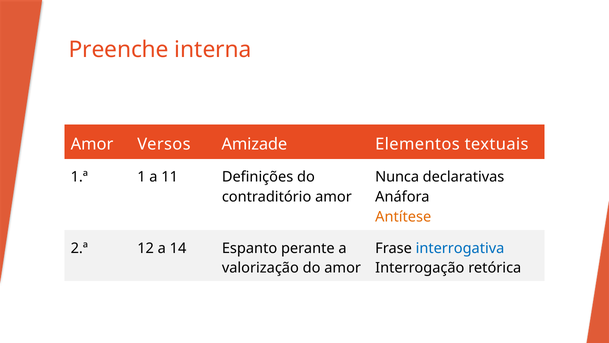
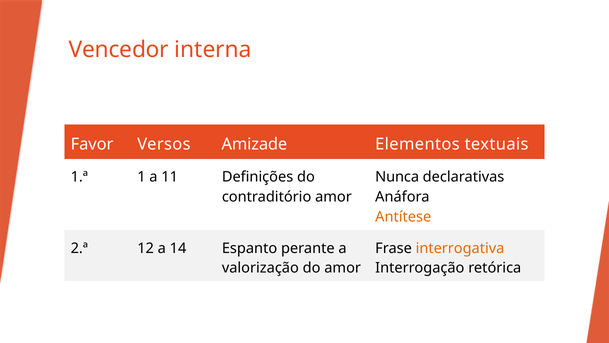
Preenche: Preenche -> Vencedor (119, 50)
Amor: Amor -> Favor (92, 144)
interrogativa colour: blue -> orange (460, 248)
